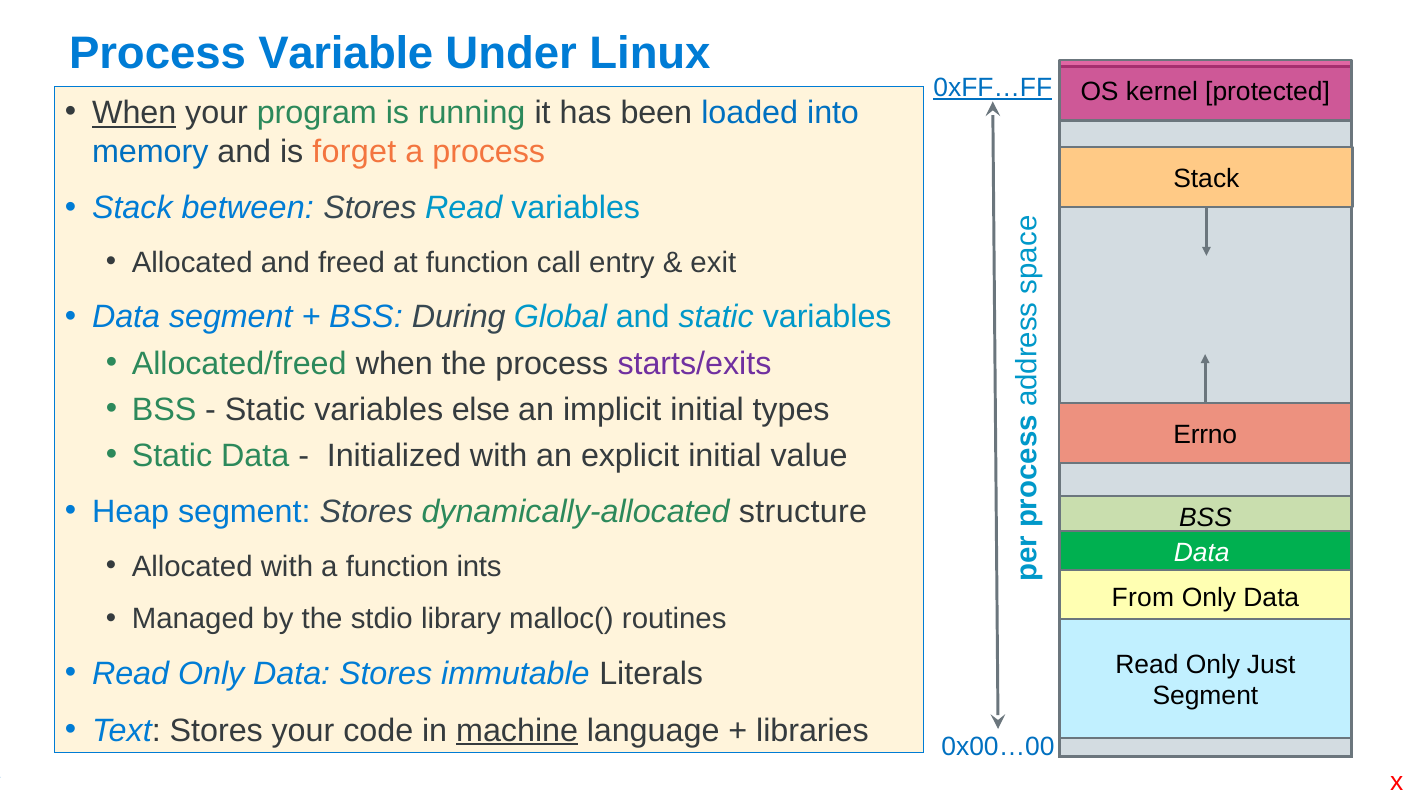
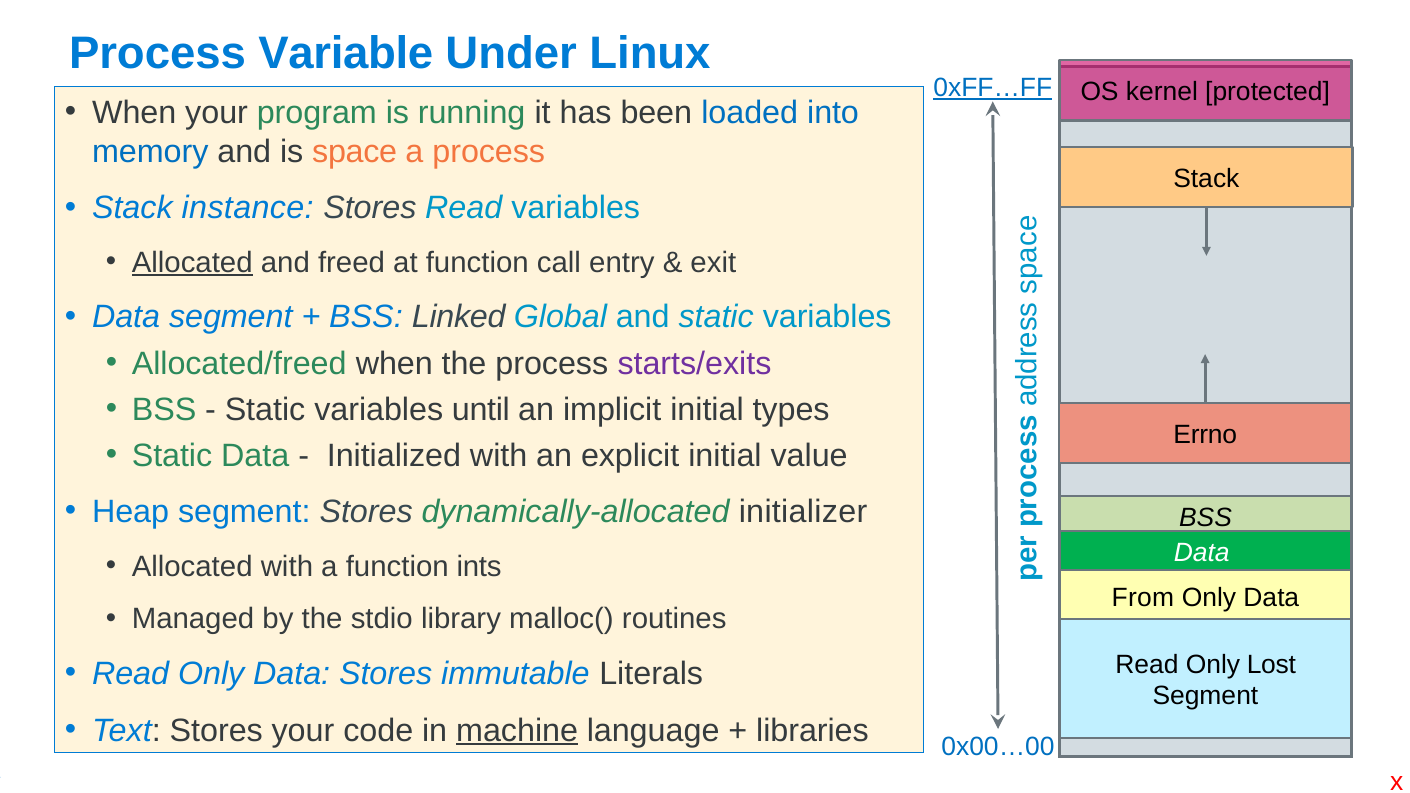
When underline: present -> none (134, 113)
forget: forget -> space (355, 152)
between: between -> instance (248, 208)
Allocated underline: none -> present (192, 263)
During: During -> Linked (459, 317)
else: else -> until (481, 410)
structure: structure -> initializer (803, 512)
Just: Just -> Lost (1271, 665)
